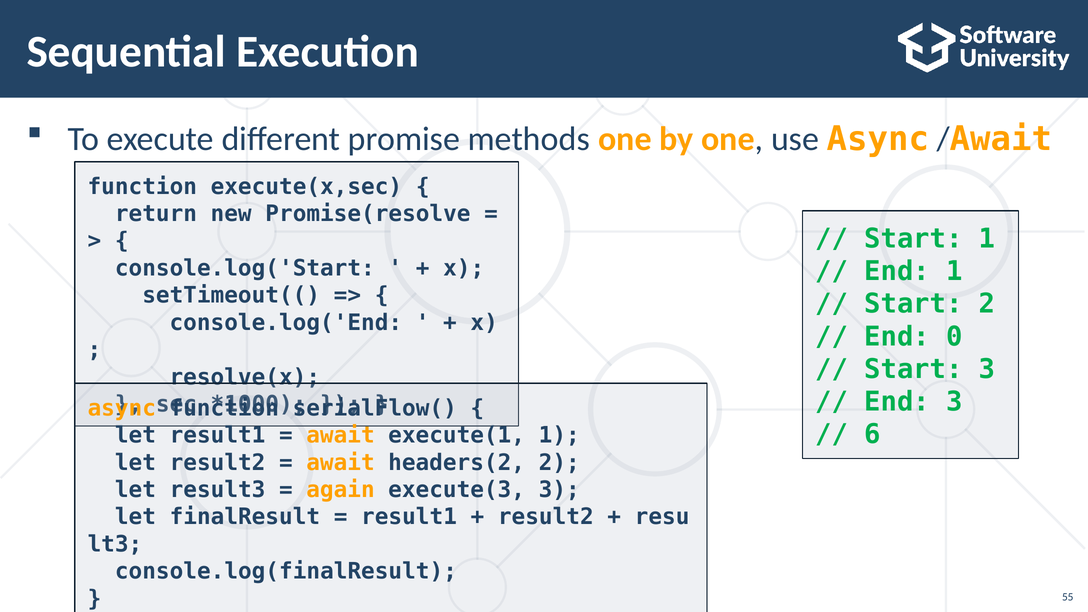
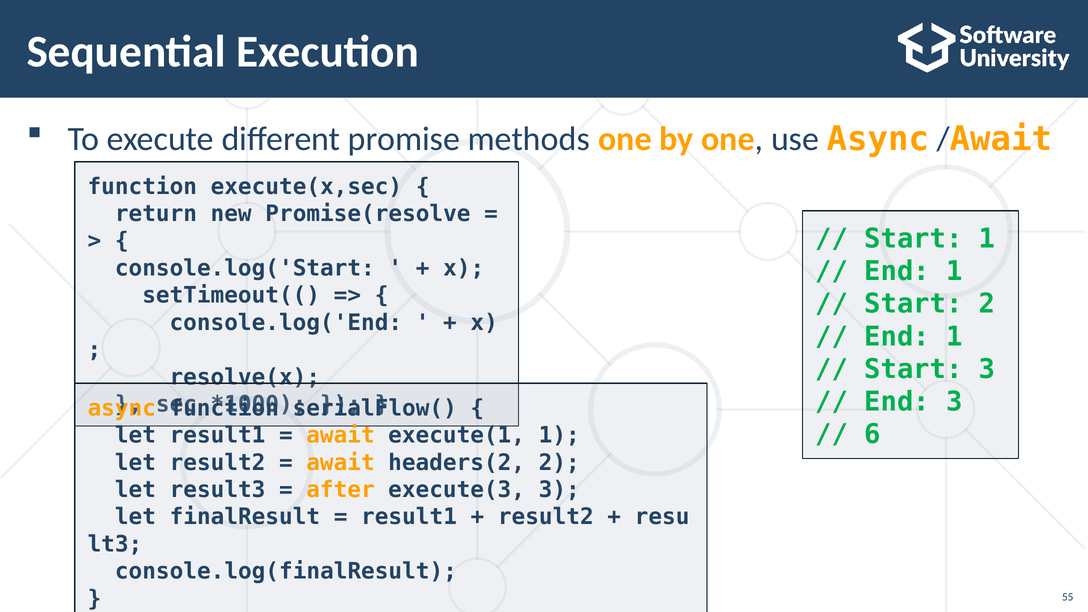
0: 0 -> 1 (954, 337)
again: again -> after (340, 490)
